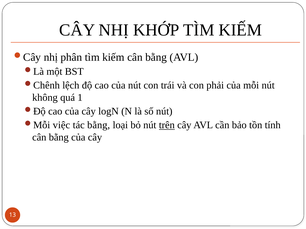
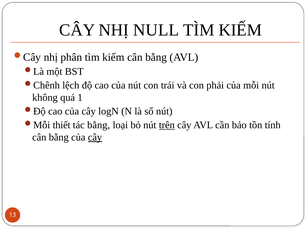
KHỚP: KHỚP -> NULL (156, 30)
việc: việc -> thiết (62, 125)
cây underline: none -> present (95, 138)
